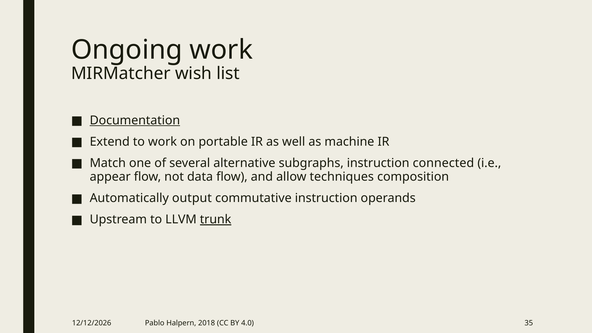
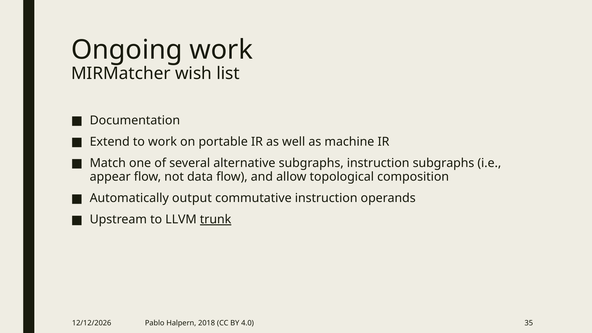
Documentation underline: present -> none (135, 120)
instruction connected: connected -> subgraphs (443, 163)
techniques: techniques -> topological (342, 177)
